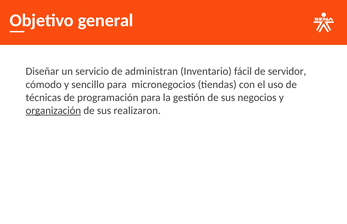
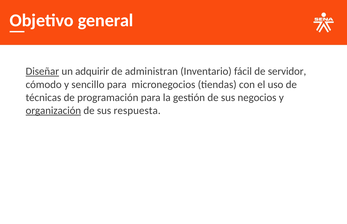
Diseñar underline: none -> present (42, 71)
servicio: servicio -> adquirir (92, 71)
realizaron: realizaron -> respuesta (137, 110)
